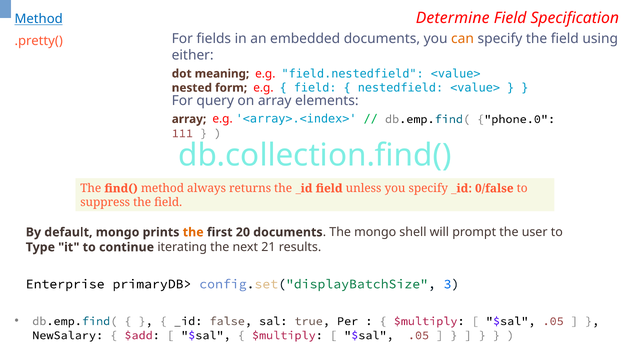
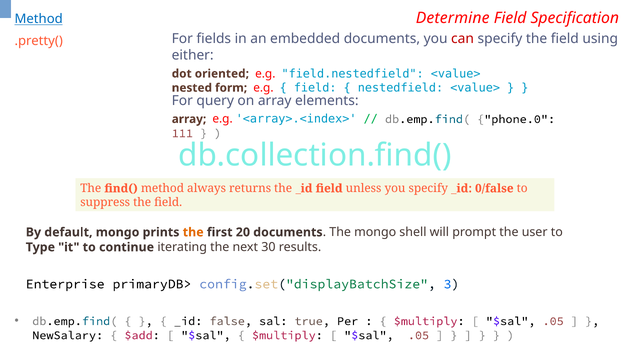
can colour: orange -> red (463, 39)
meaning: meaning -> oriented (222, 74)
21: 21 -> 30 (268, 247)
